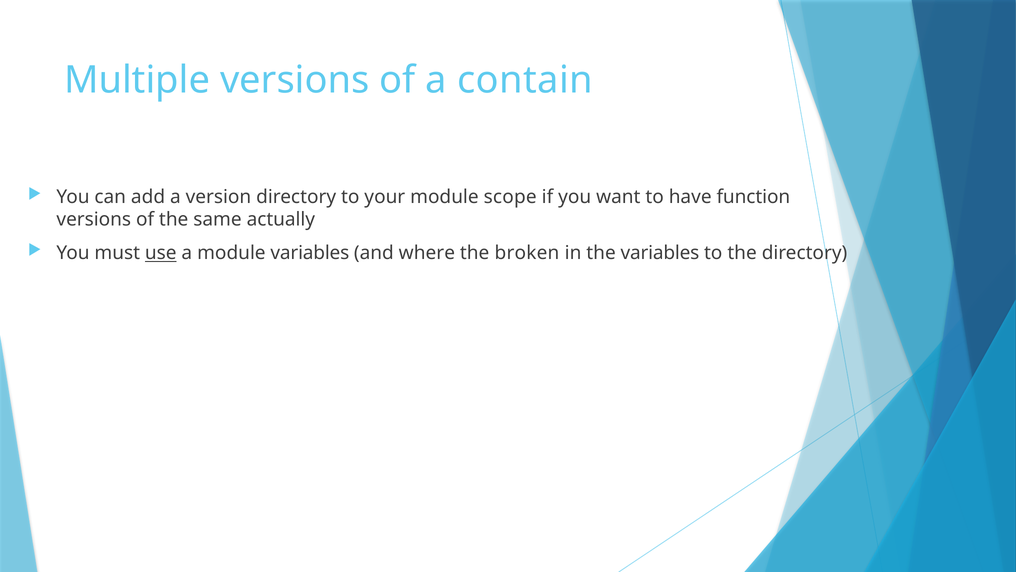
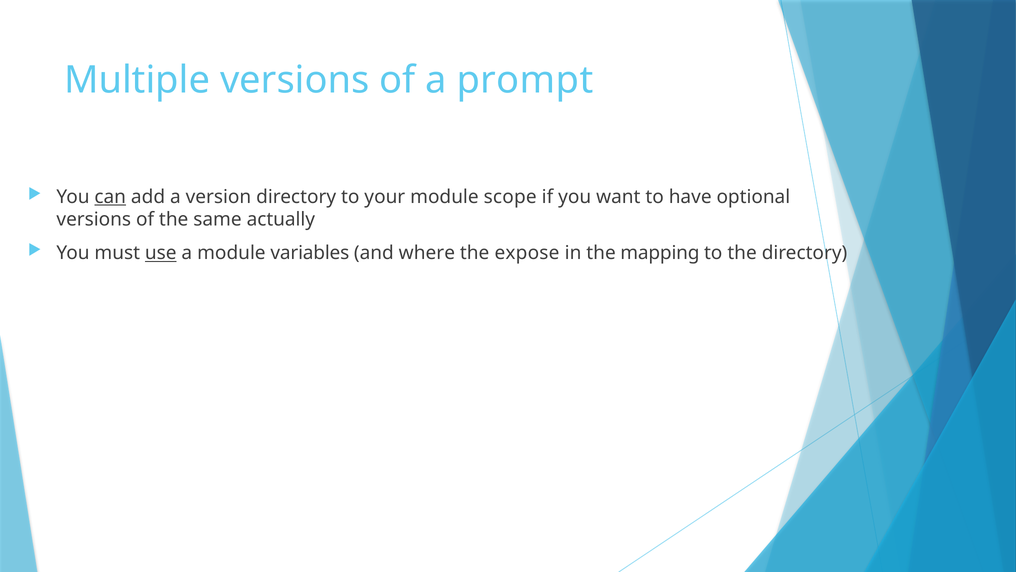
contain: contain -> prompt (525, 80)
can underline: none -> present (110, 197)
function: function -> optional (753, 197)
broken: broken -> expose (527, 253)
the variables: variables -> mapping (660, 253)
